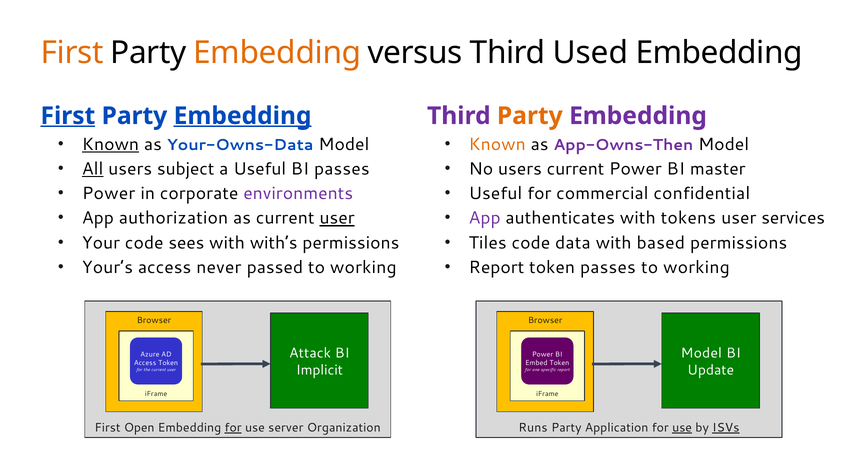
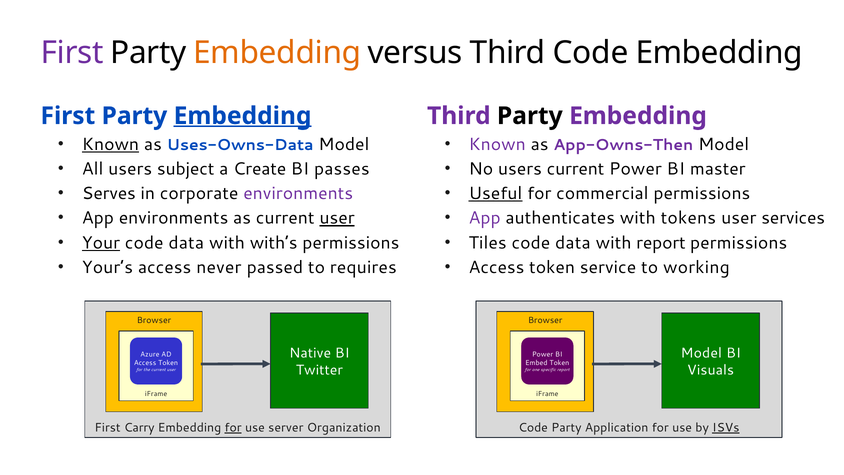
First colour: orange -> purple (72, 53)
Third Used: Used -> Code (591, 53)
First underline: present -> none (68, 116)
Party colour: orange -> black (530, 116)
Your-Owns-Data: Your-Owns-Data -> Uses-Owns-Data (240, 145)
Known colour: orange -> purple (497, 144)
All underline: present -> none (93, 169)
a Useful: Useful -> Create (260, 169)
Power: Power -> Serves (109, 193)
Useful underline: none -> present (495, 193)
commercial confidential: confidential -> permissions (702, 193)
App authorization: authorization -> environments (174, 218)
Your underline: none -> present (101, 243)
sees: sees -> data (186, 243)
with based: based -> report (661, 243)
passed to working: working -> requires (363, 267)
Report: Report -> Access (496, 267)
token passes: passes -> service (608, 267)
Attack: Attack -> Native (310, 353)
Implicit: Implicit -> Twitter (319, 370)
Update: Update -> Visuals (711, 370)
Open: Open -> Carry (139, 428)
Runs: Runs -> Code (533, 428)
use underline: present -> none (682, 428)
